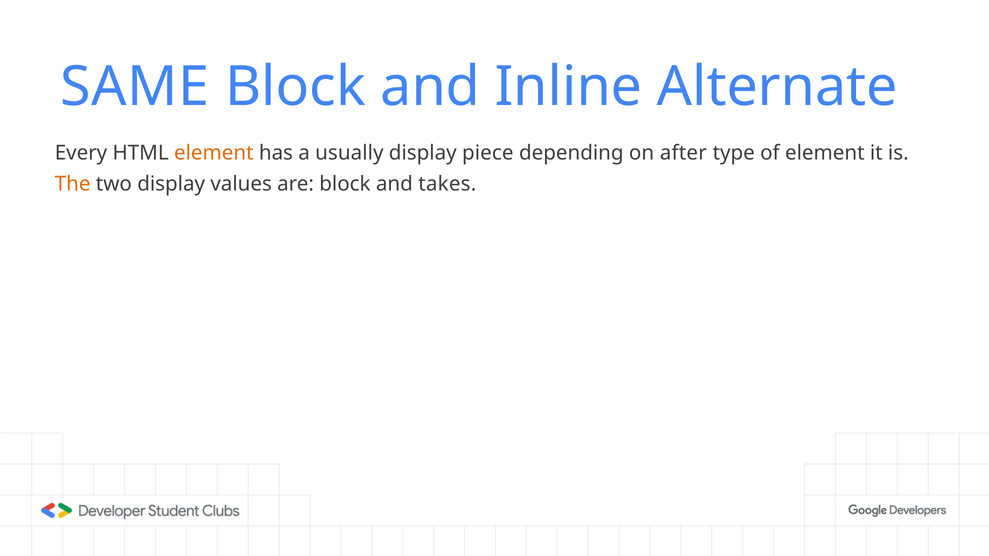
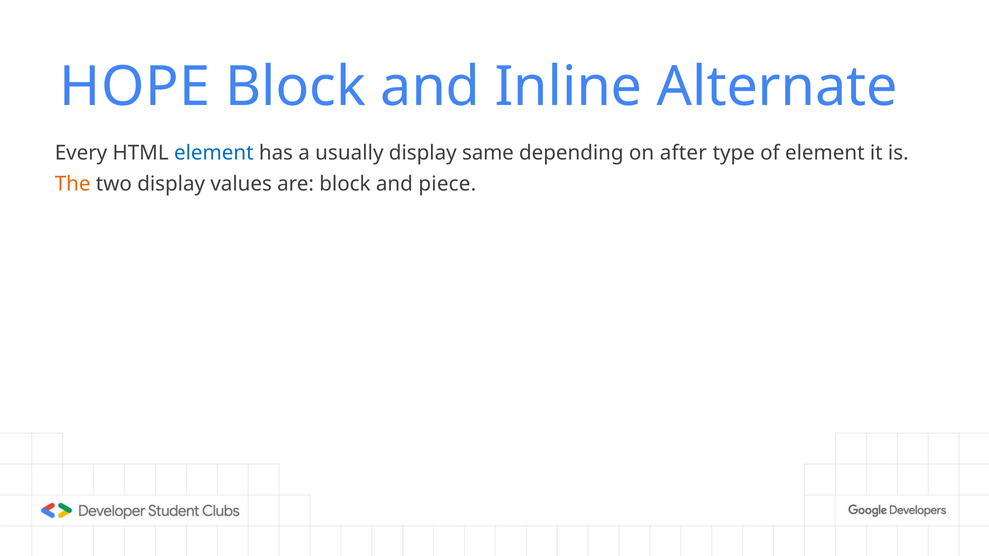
SAME: SAME -> HOPE (135, 87)
element colour: orange -> blue (214, 153)
piece: piece -> same (488, 153)
takes: takes -> piece (447, 184)
